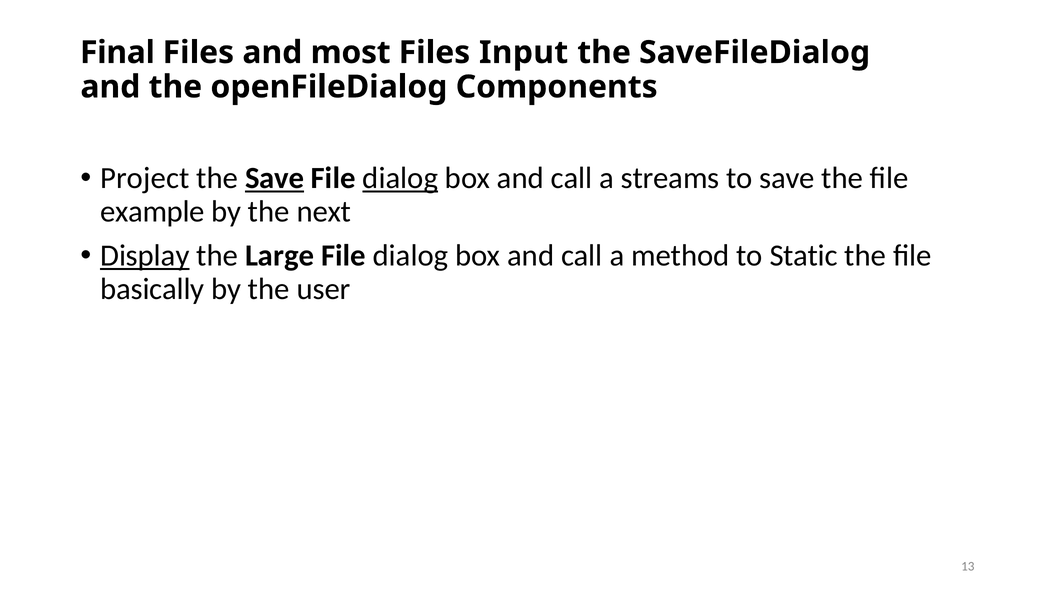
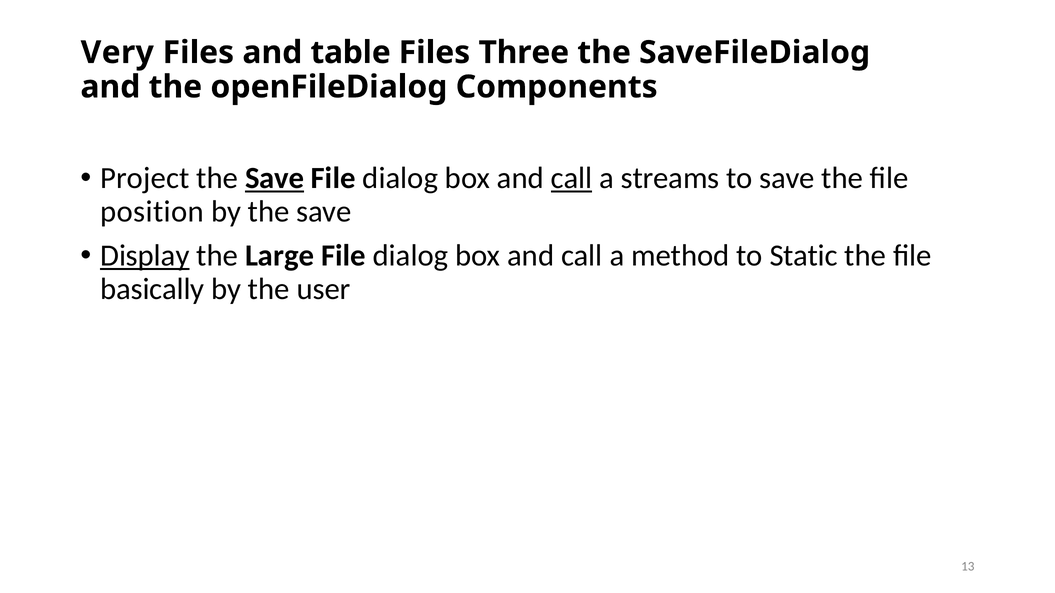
Final: Final -> Very (117, 53)
most: most -> table (351, 53)
Input: Input -> Three (524, 53)
dialog underline: present -> none (400, 178)
call underline: none -> present (572, 178)
example: example -> position (152, 212)
by the next: next -> save (324, 212)
